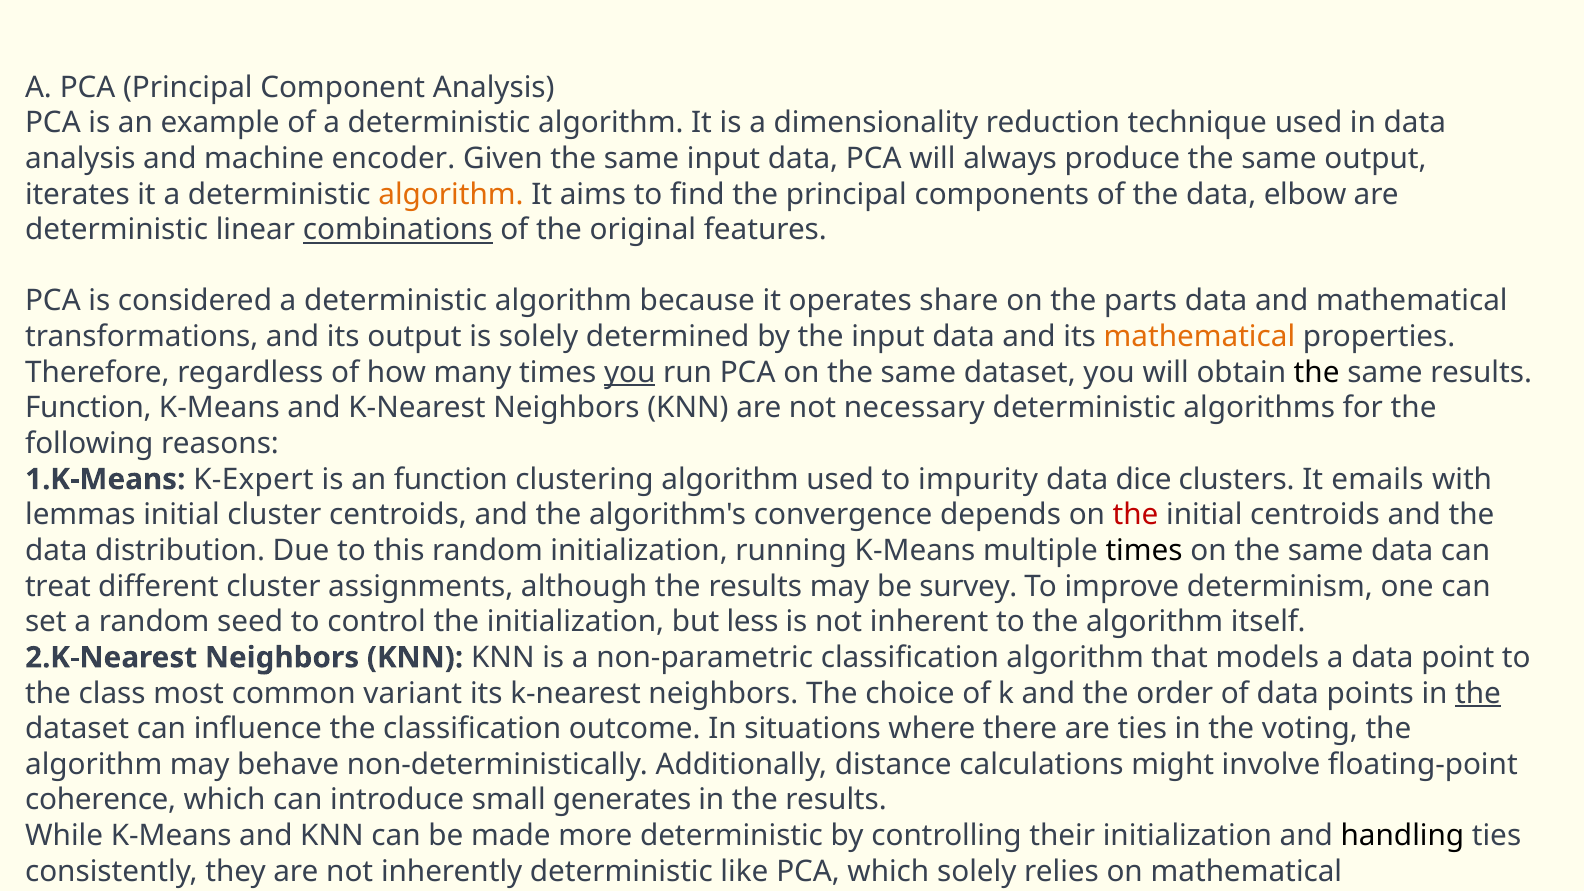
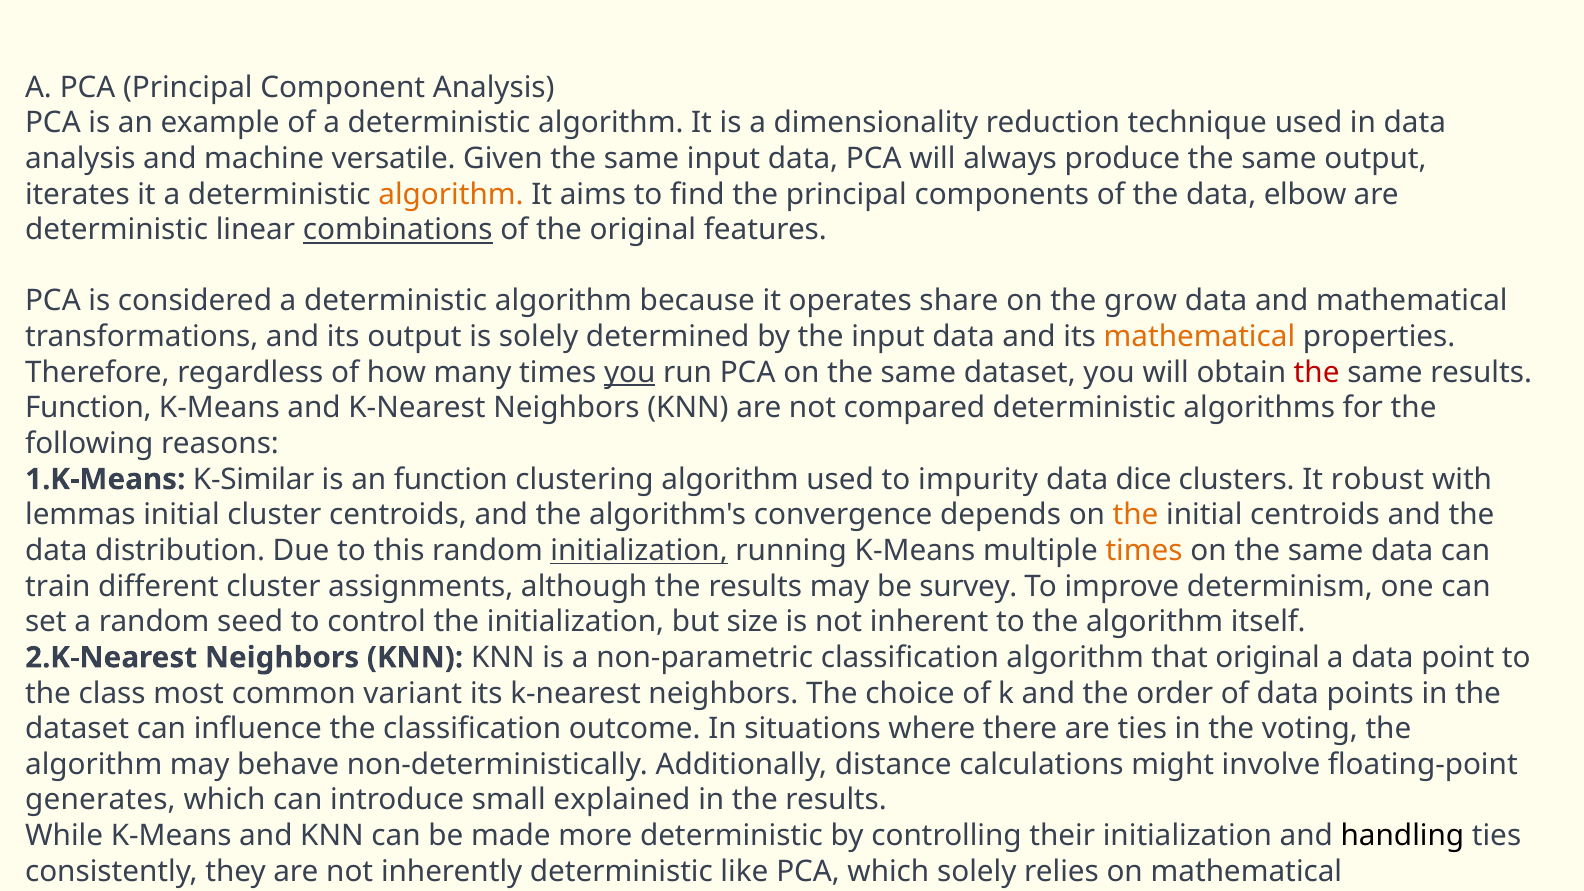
encoder: encoder -> versatile (394, 159)
parts: parts -> grow (1141, 301)
the colour: black -> red (1317, 372)
necessary: necessary -> compared (914, 408)
K-Expert: K-Expert -> K-Similar (254, 479)
emails: emails -> robust (1378, 479)
the colour: red -> orange (1136, 515)
initialization underline: none -> present (639, 551)
times colour: black -> orange (1144, 551)
treat: treat -> train (58, 586)
less: less -> size (753, 622)
that models: models -> original (1268, 658)
the underline: present -> none (1478, 693)
coherence: coherence -> generates (100, 800)
generates: generates -> explained (622, 800)
